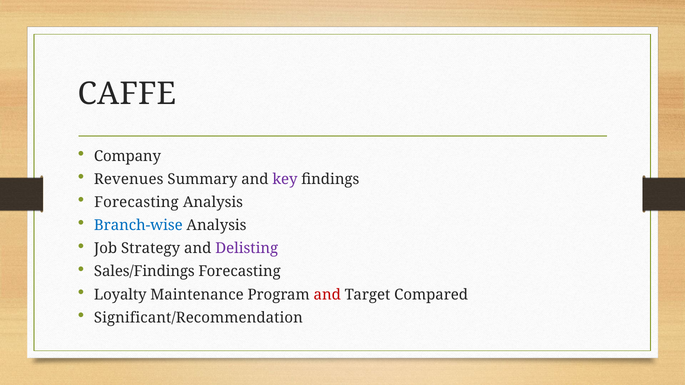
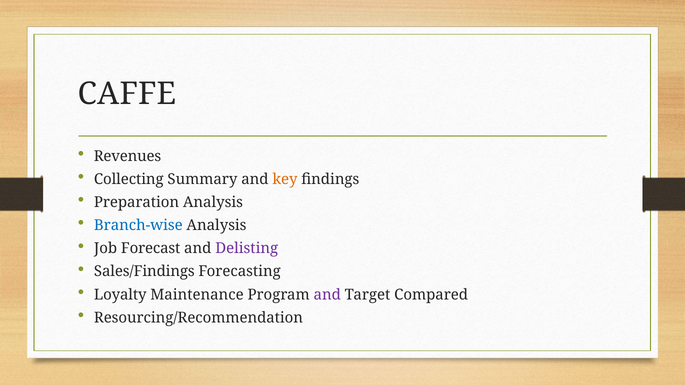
Company: Company -> Revenues (127, 156)
Revenues: Revenues -> Collecting (129, 179)
key colour: purple -> orange (285, 179)
Forecasting: Forecasting -> Preparation (137, 202)
Strategy: Strategy -> Forecast (151, 249)
and colour: red -> purple (327, 295)
Significant/Recommendation: Significant/Recommendation -> Resourcing/Recommendation (198, 318)
